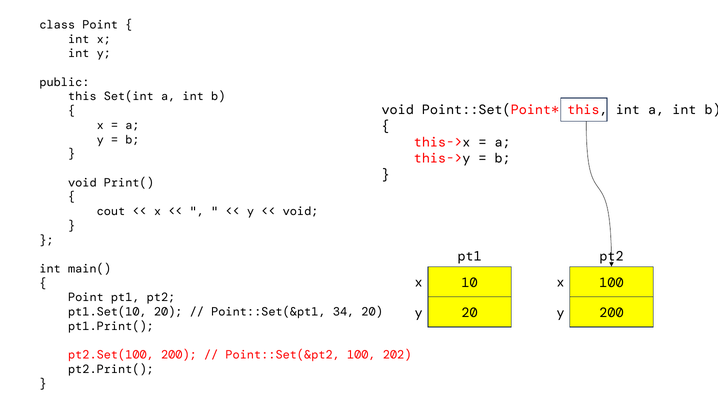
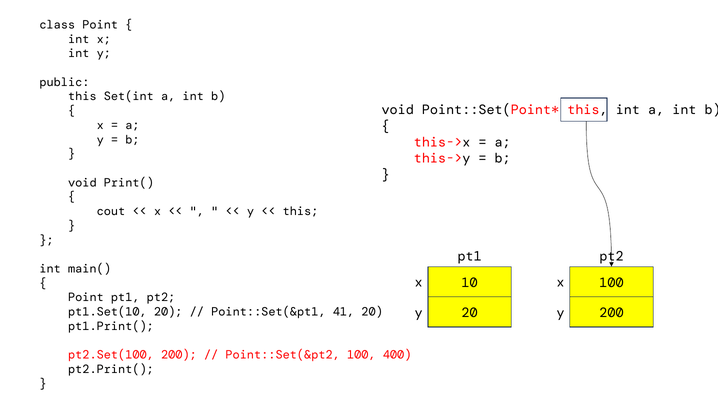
void: void -> this (301, 211)
34: 34 -> 41 (344, 312)
202: 202 -> 400 (397, 355)
